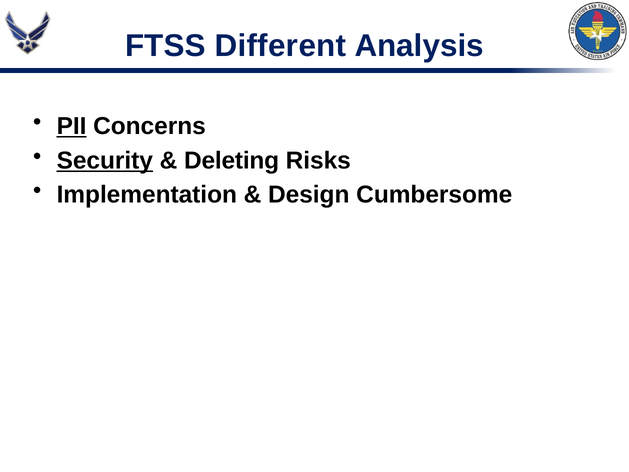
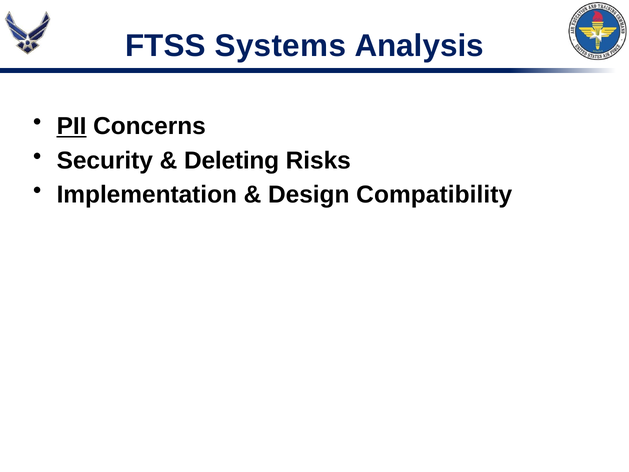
Different: Different -> Systems (280, 46)
Security underline: present -> none (105, 160)
Cumbersome: Cumbersome -> Compatibility (434, 195)
